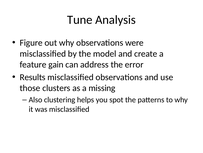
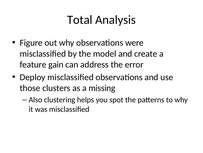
Tune: Tune -> Total (80, 20)
Results: Results -> Deploy (33, 77)
